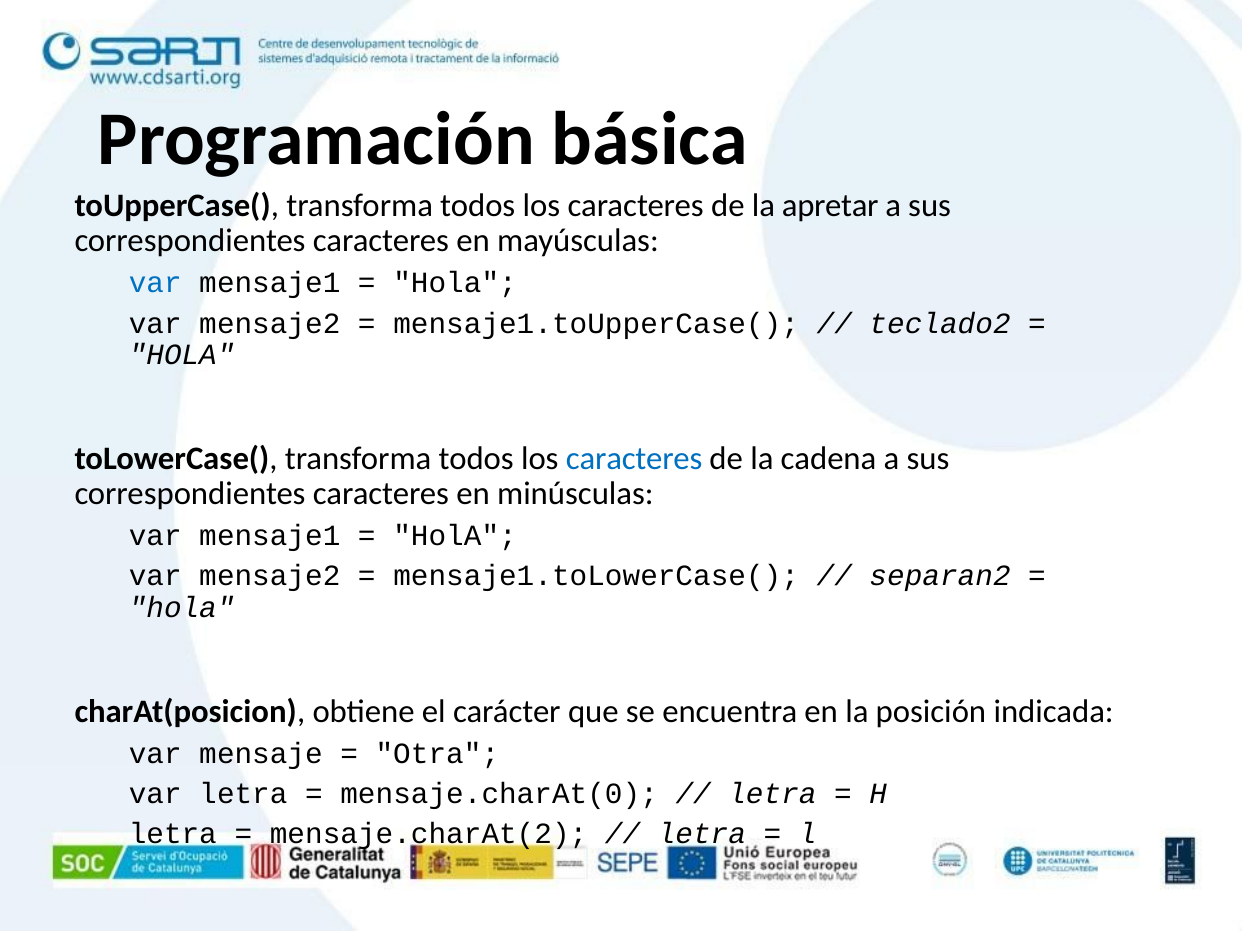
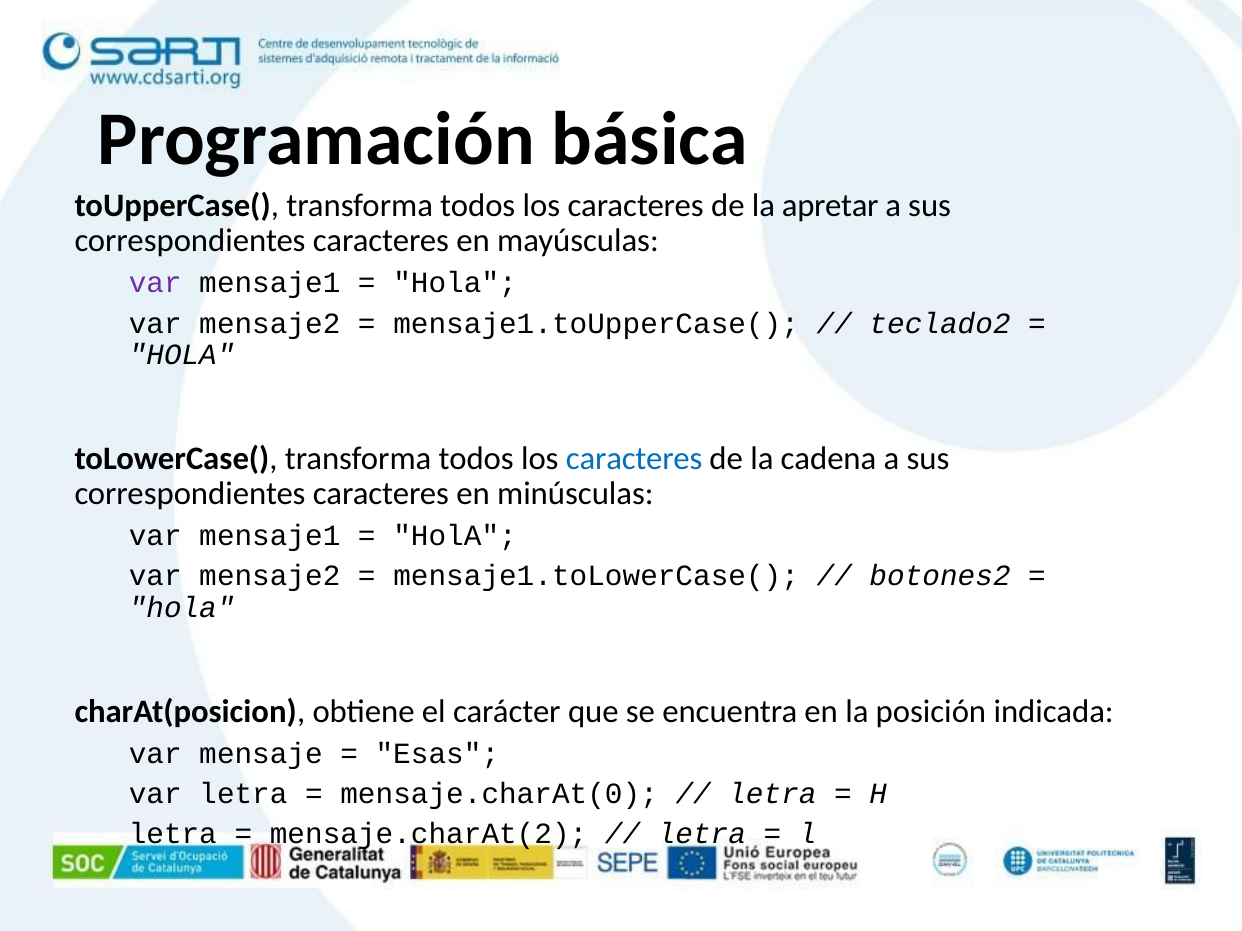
var colour: blue -> purple (155, 283)
separan2: separan2 -> botones2 (940, 577)
Otra: Otra -> Esas (437, 754)
